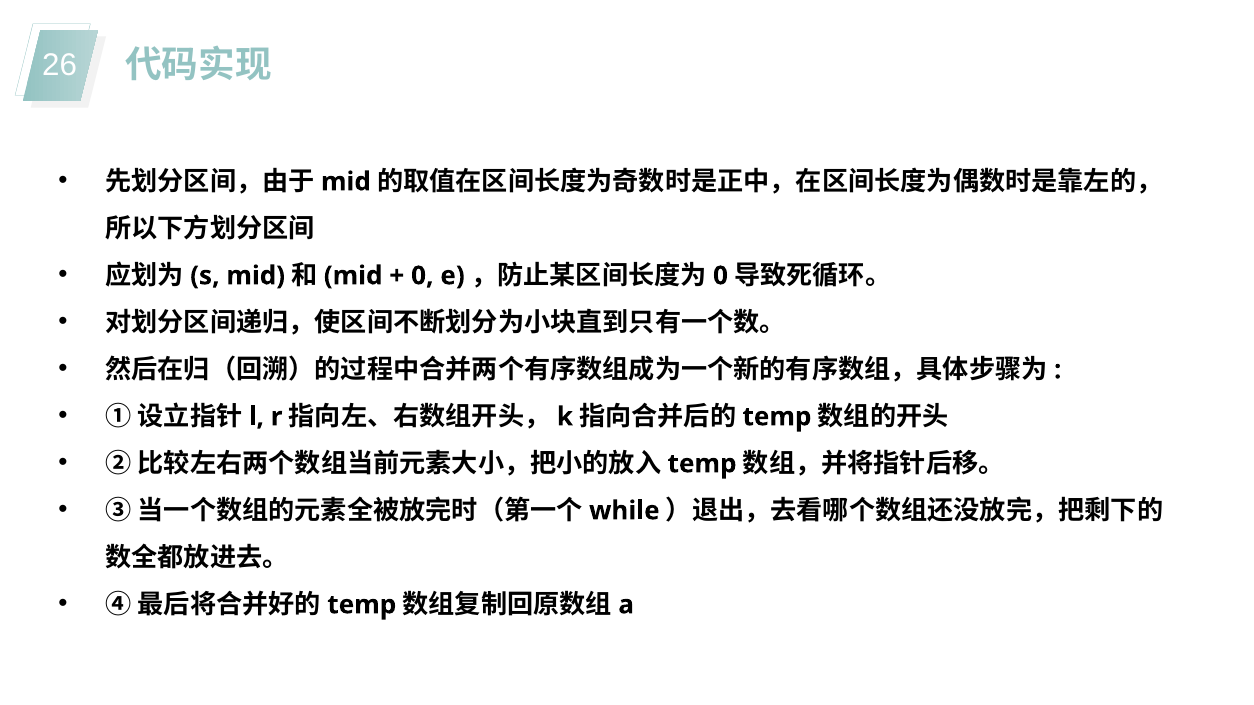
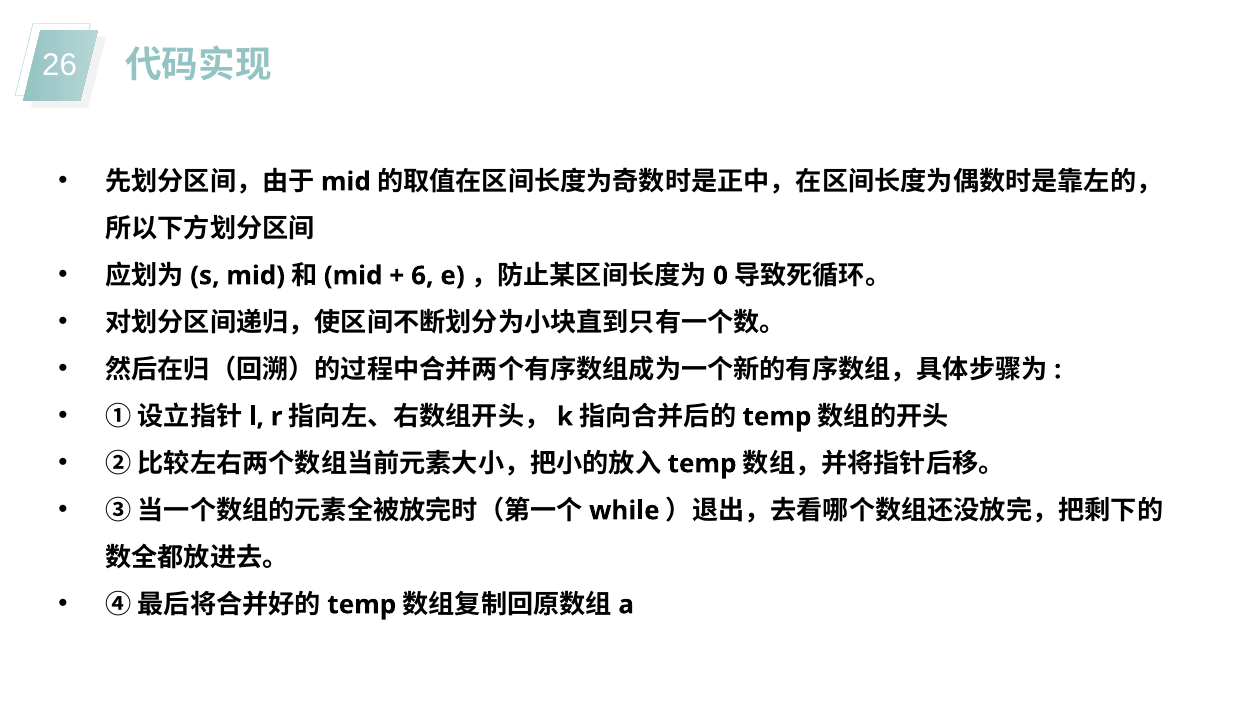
0: 0 -> 6 (422, 276)
